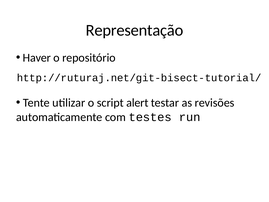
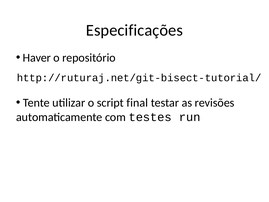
Representação: Representação -> Especificações (134, 30)
alert: alert -> final (137, 103)
